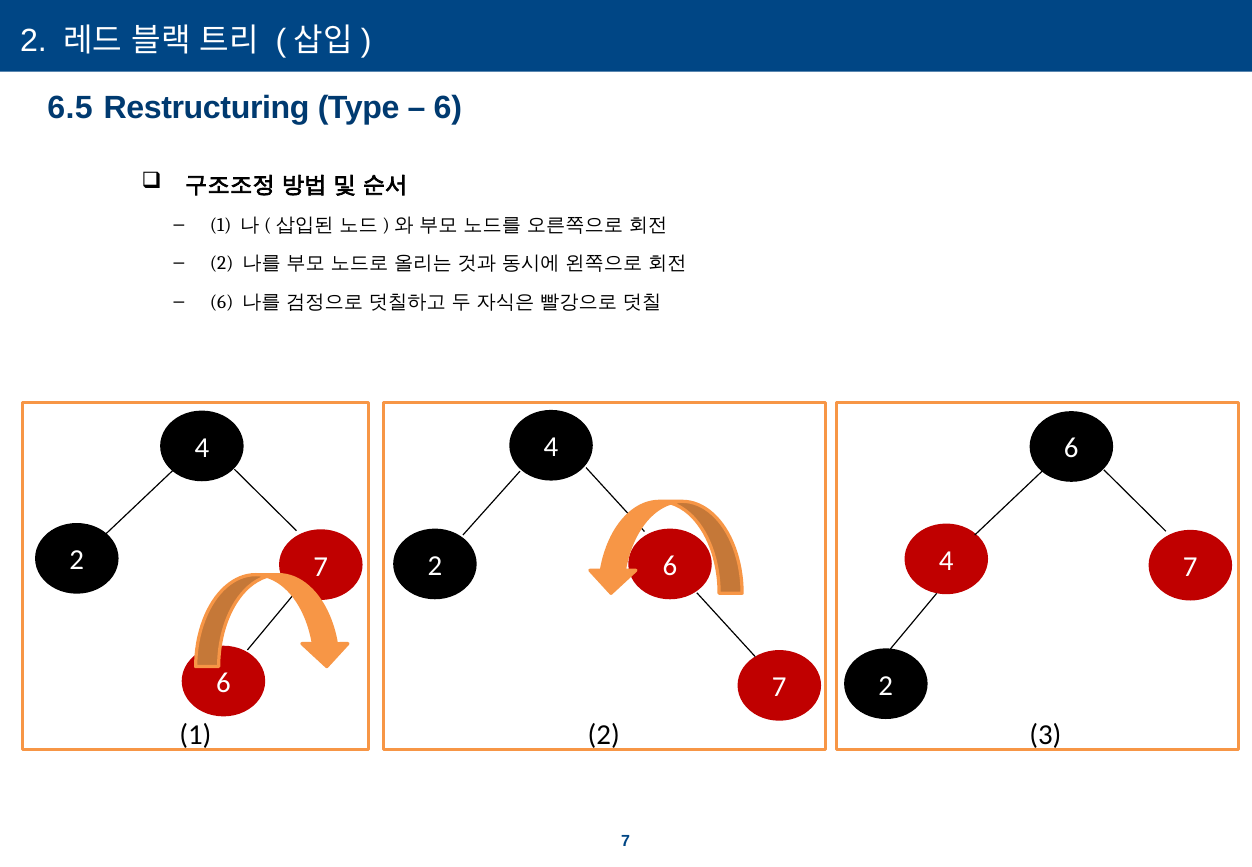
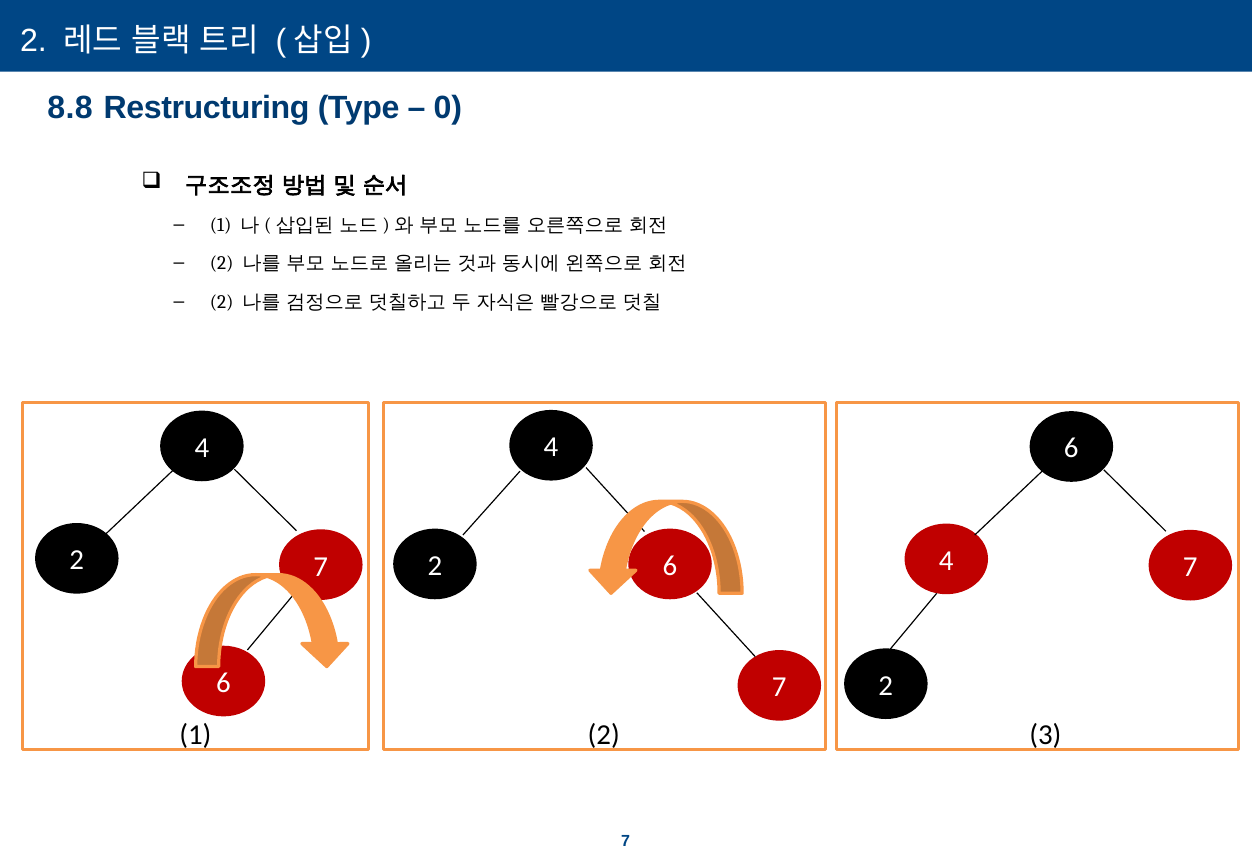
6.5: 6.5 -> 8.8 (70, 108)
6: 6 -> 0 (448, 108)
6: 6 -> 2 (222, 302)
